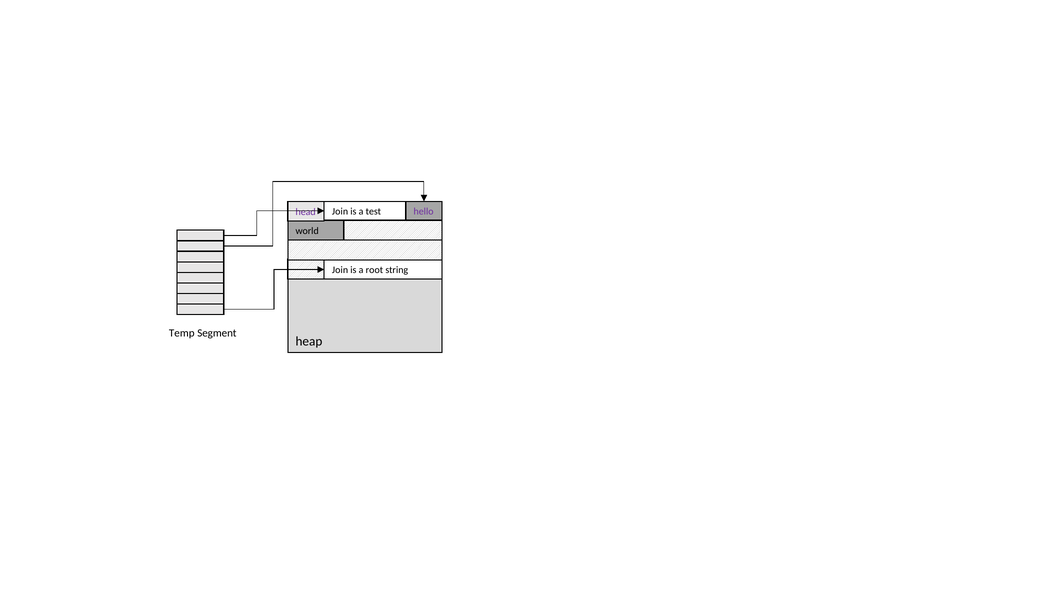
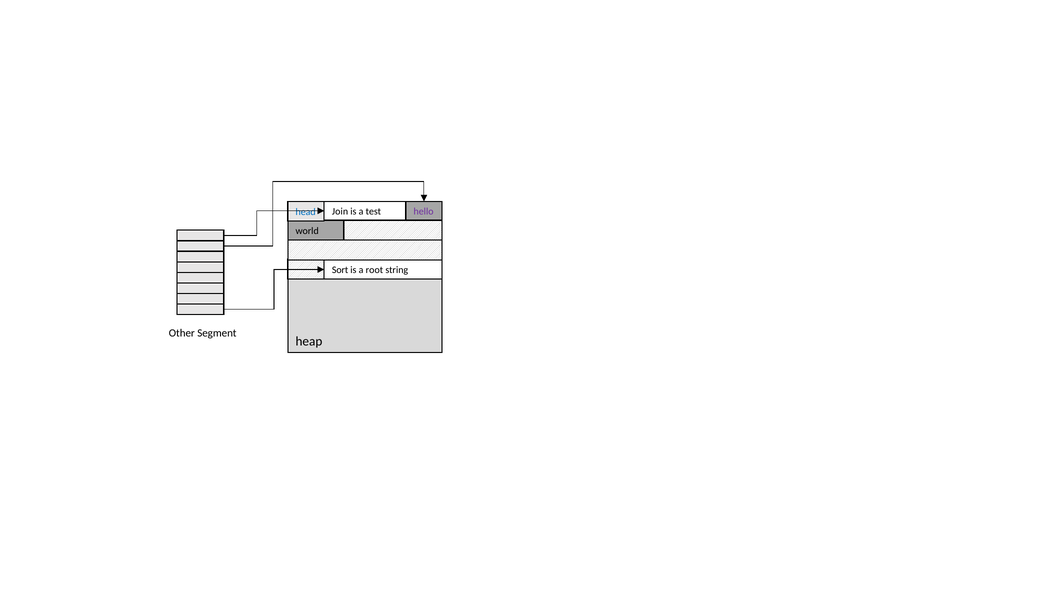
head colour: purple -> blue (306, 212)
Join: Join -> Sort (340, 270)
Temp: Temp -> Other (182, 333)
